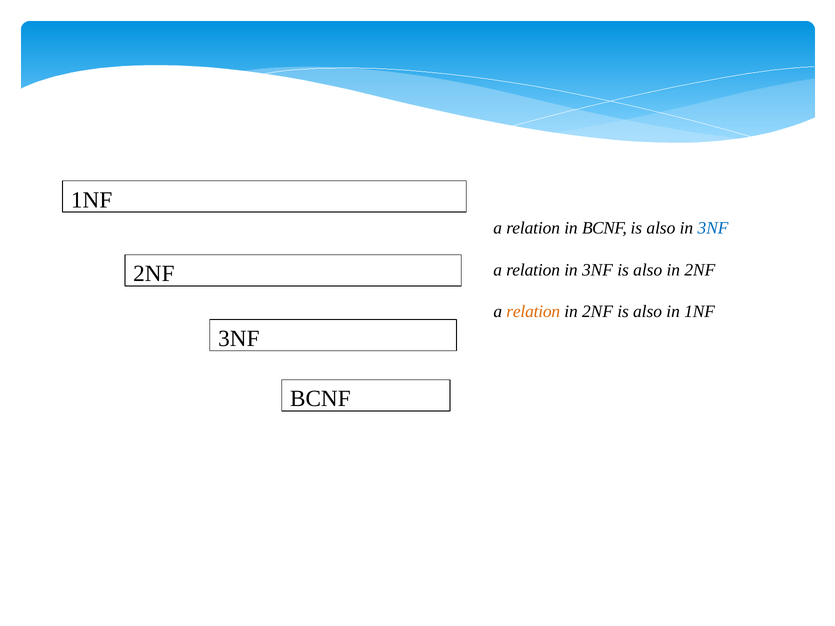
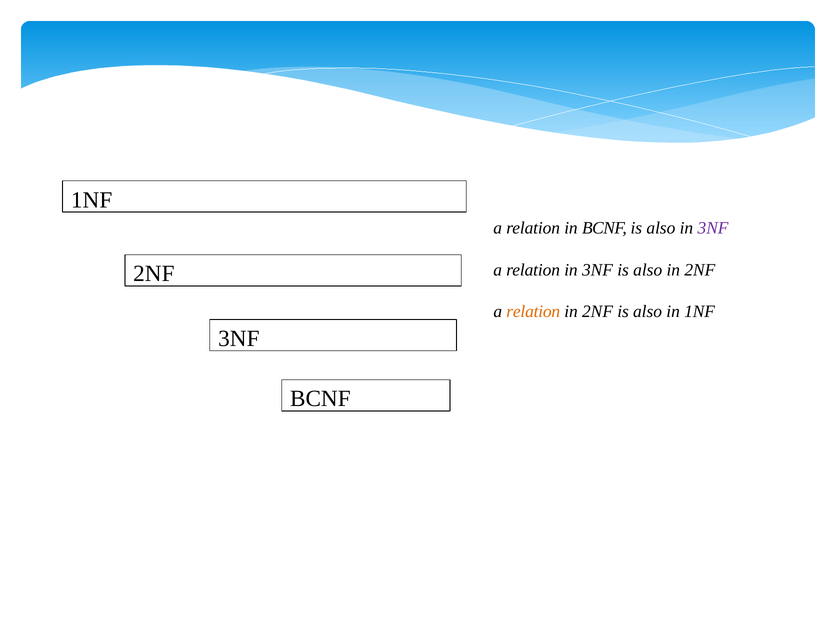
3NF colour: blue -> purple (713, 228)
